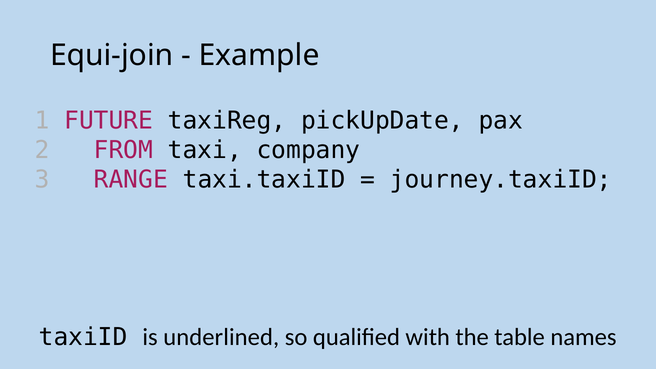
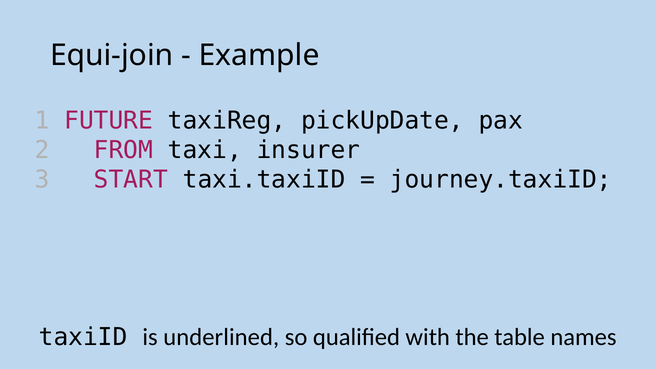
company: company -> insurer (308, 150)
RANGE: RANGE -> START (131, 180)
